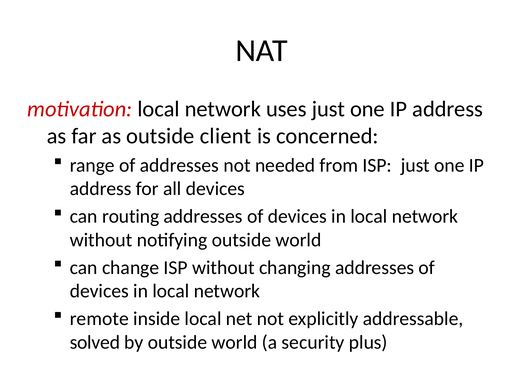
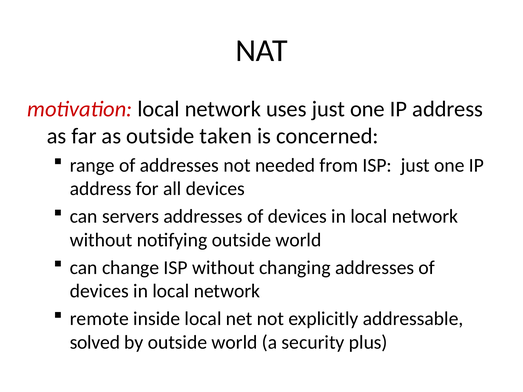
client: client -> taken (226, 136)
routing: routing -> servers (131, 217)
